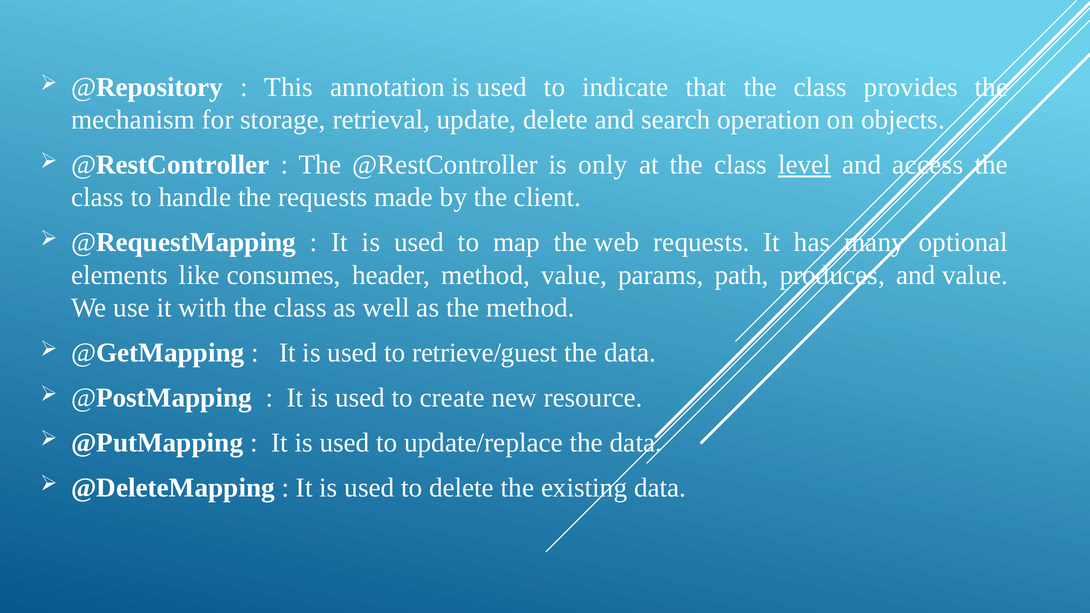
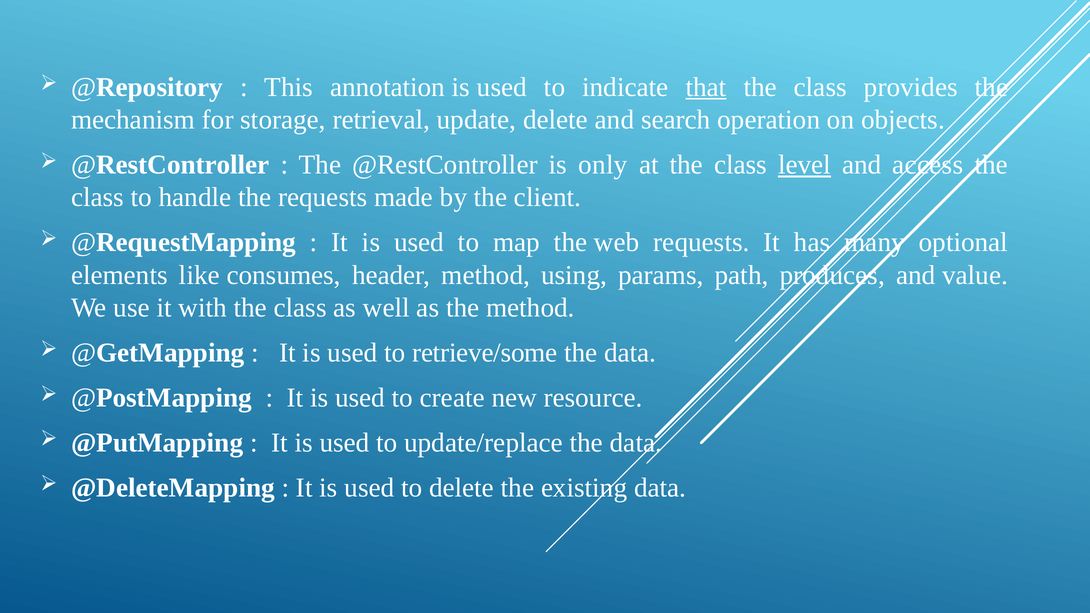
that underline: none -> present (706, 87)
method value: value -> using (574, 275)
retrieve/guest: retrieve/guest -> retrieve/some (485, 353)
